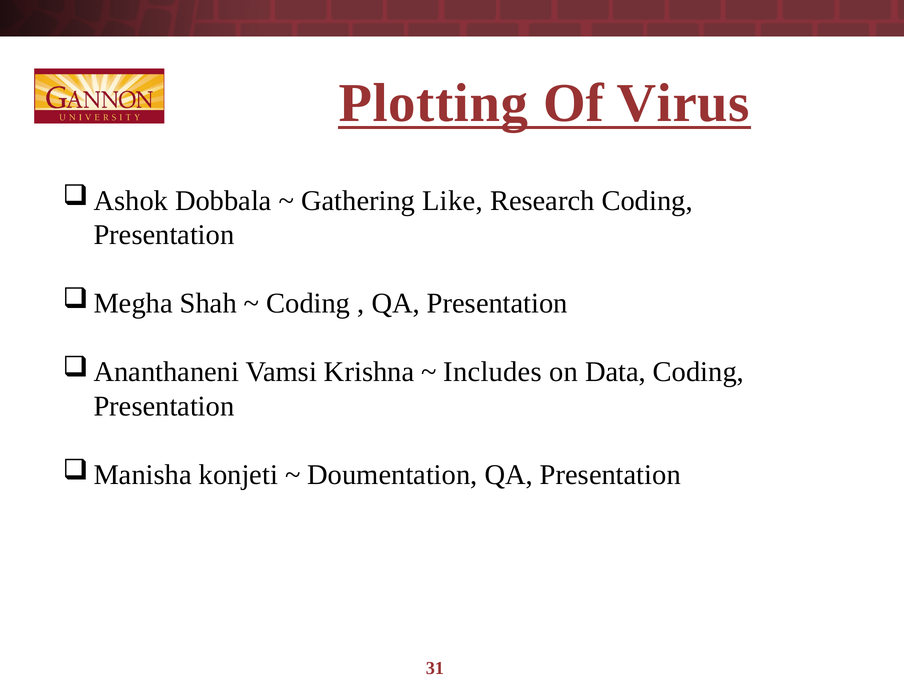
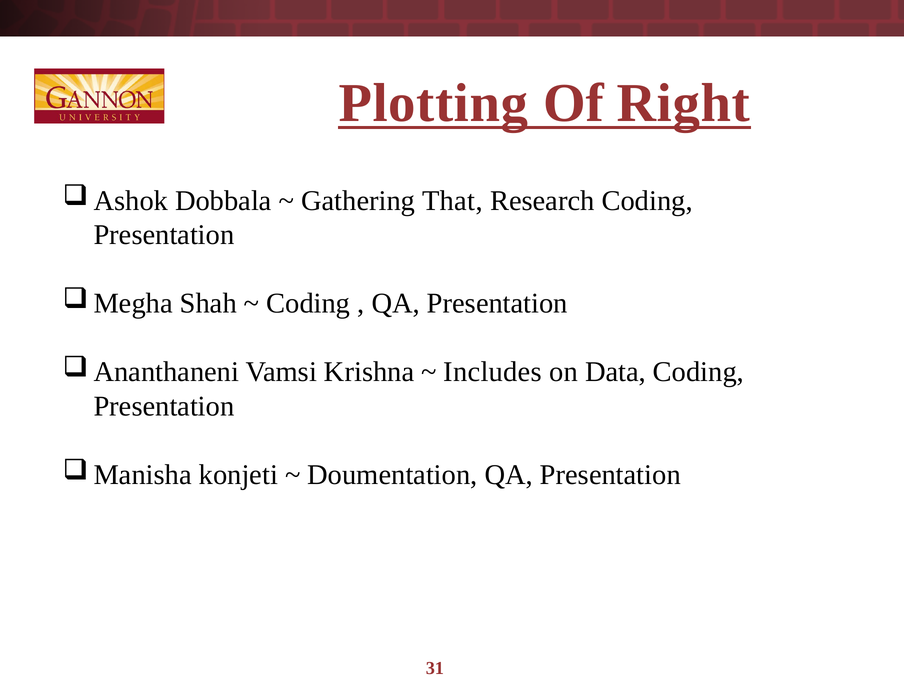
Virus: Virus -> Right (683, 103)
Like: Like -> That (453, 201)
